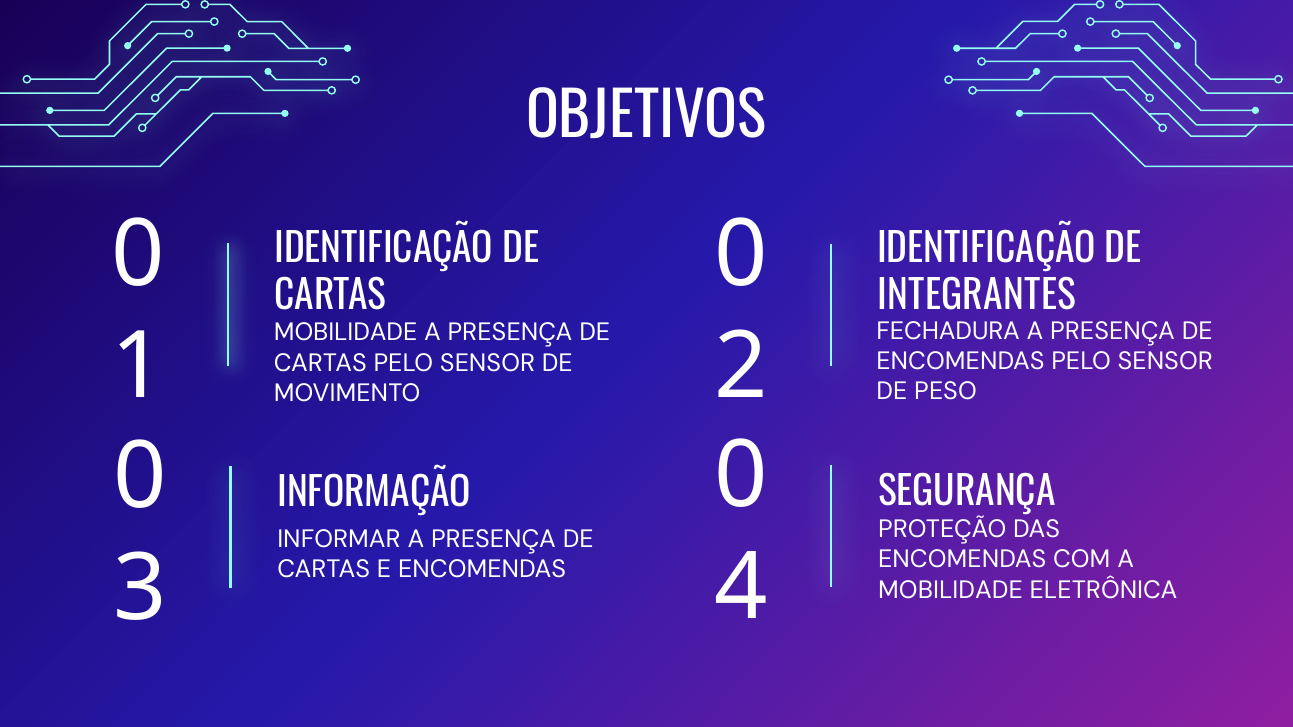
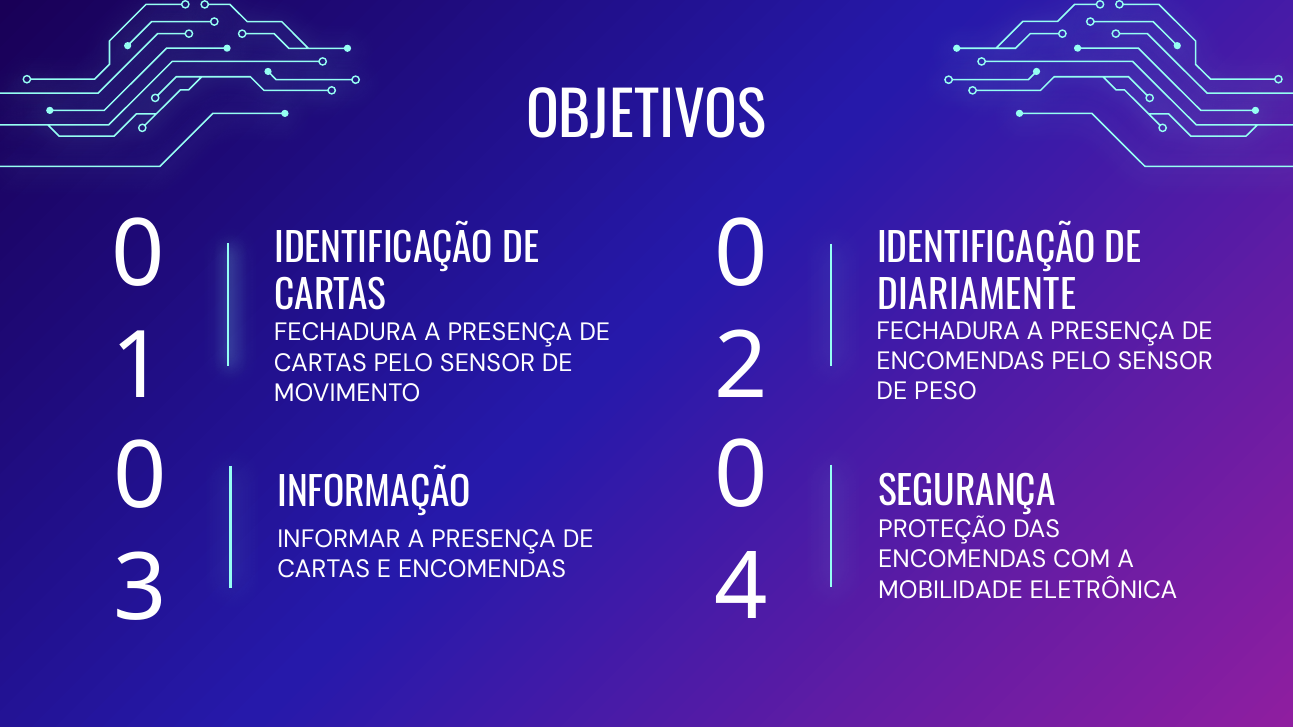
INTEGRANTES: INTEGRANTES -> DIARIAMENTE (977, 297)
MOBILIDADE: MOBILIDADE -> FECHADURA (346, 333)
